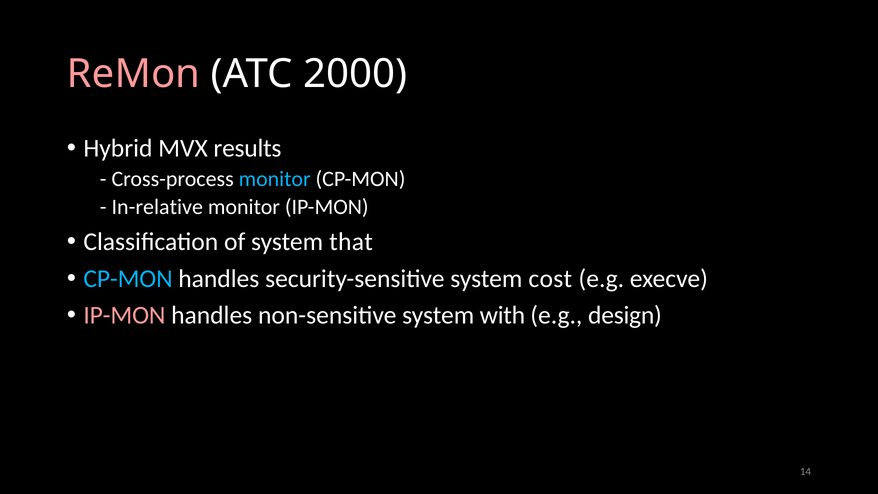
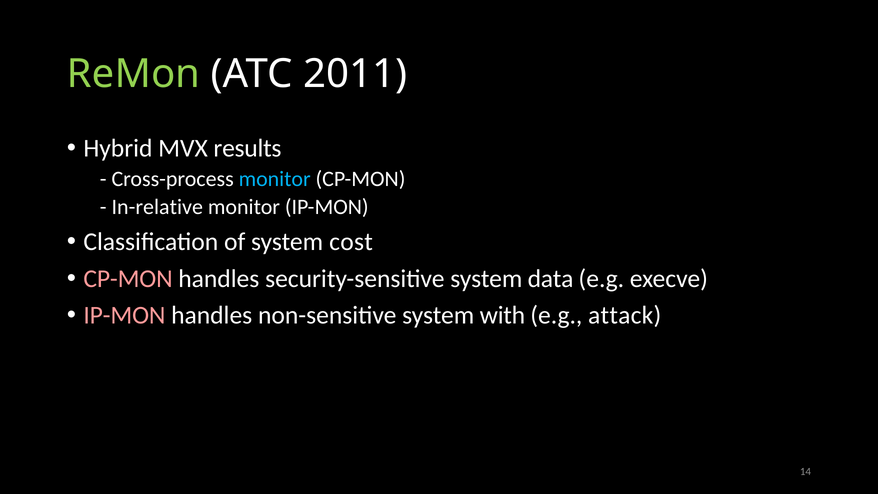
ReMon colour: pink -> light green (134, 74)
2000: 2000 -> 2011 (355, 74)
that: that -> cost (351, 242)
CP-MON colour: light blue -> pink (128, 279)
cost: cost -> data (551, 279)
design: design -> attack (625, 315)
